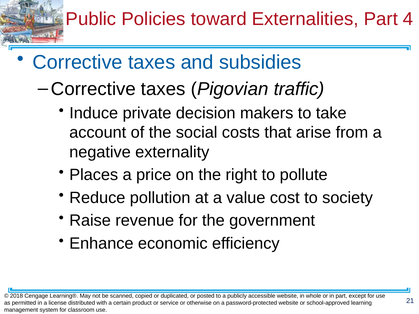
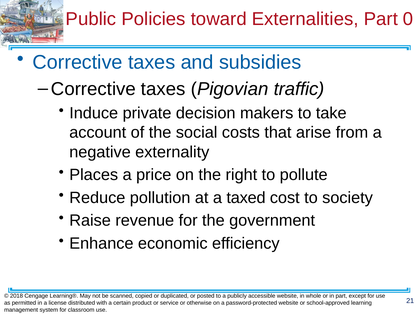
4: 4 -> 0 (408, 19)
value: value -> taxed (246, 198)
